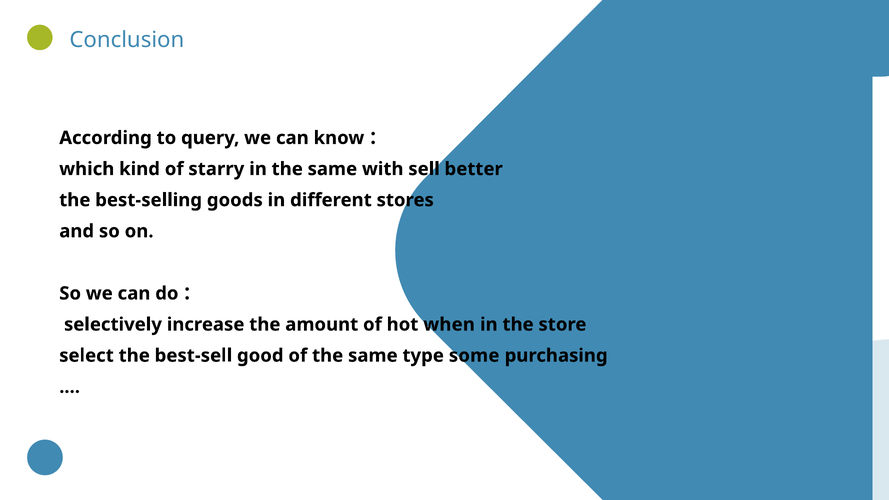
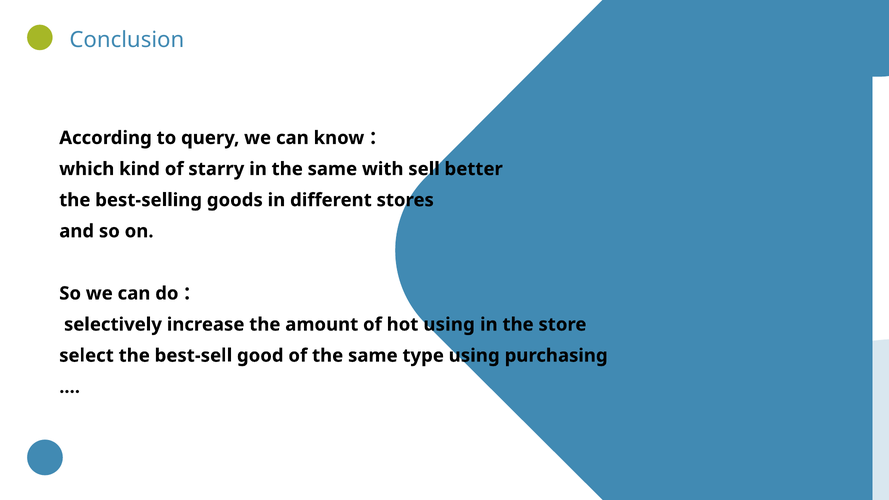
hot when: when -> using (449, 325)
type some: some -> using (474, 356)
